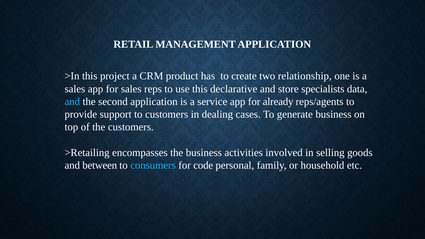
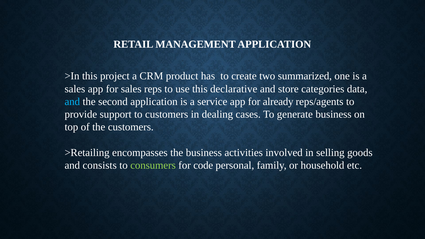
relationship: relationship -> summarized (305, 76)
specialists: specialists -> categories (323, 89)
between: between -> consists (100, 165)
consumers colour: light blue -> light green (153, 165)
